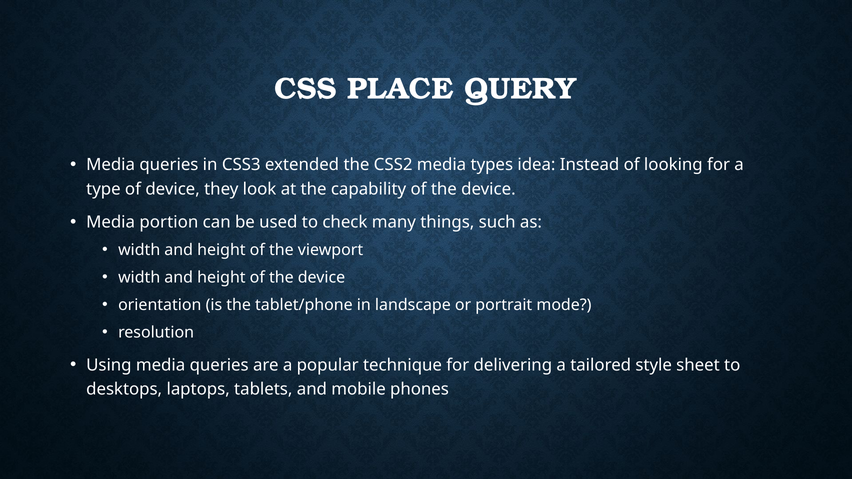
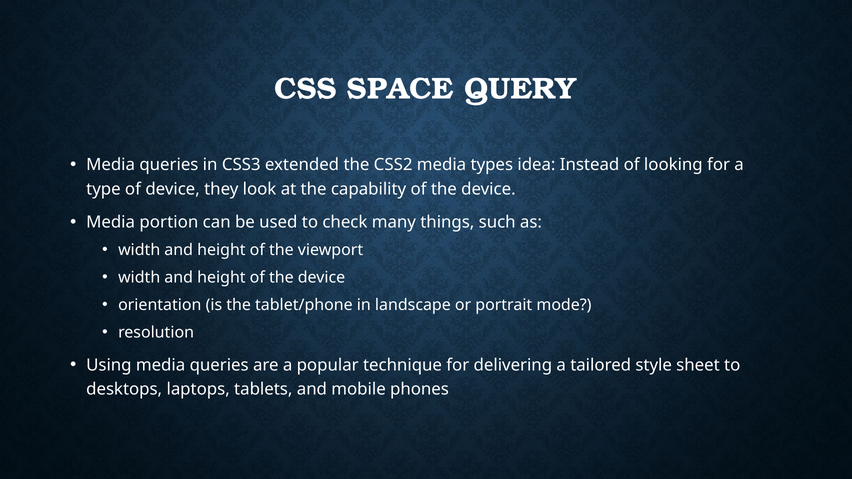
PLACE: PLACE -> SPACE (400, 89)
